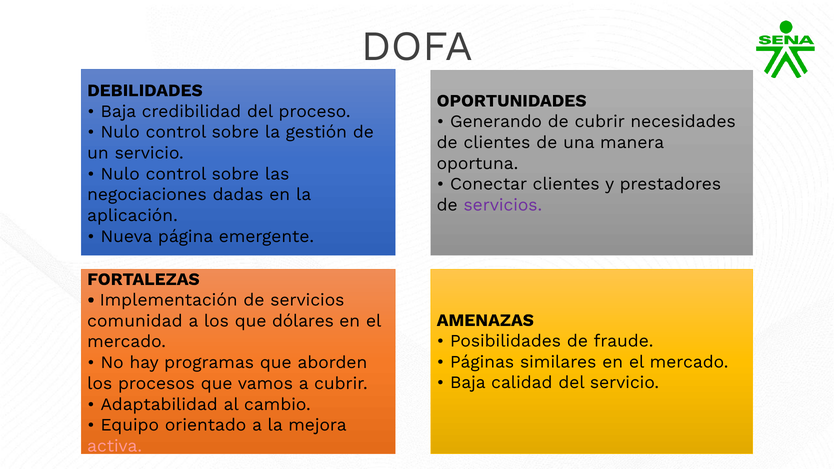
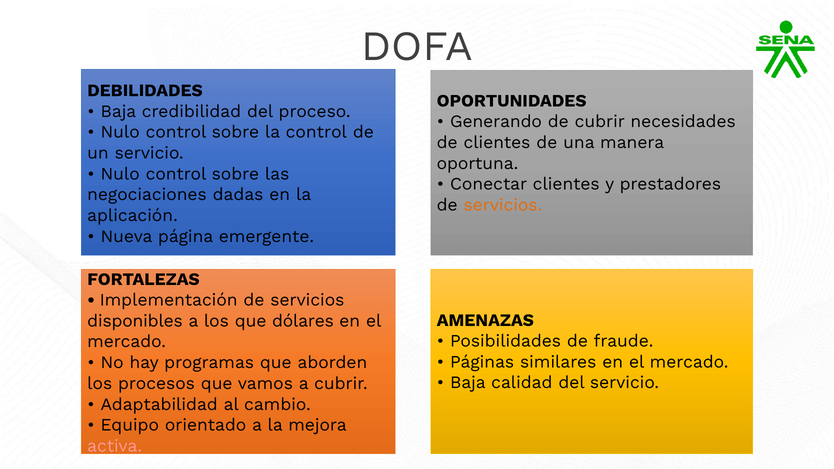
la gestión: gestión -> control (316, 132)
servicios colour: purple -> orange (503, 205)
comunidad: comunidad -> disponibles (135, 321)
